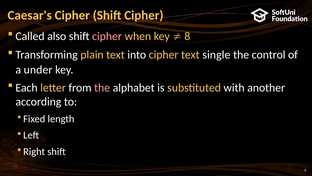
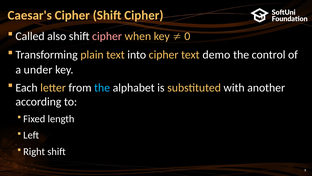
8: 8 -> 0 (187, 36)
single: single -> demo (216, 55)
the colour: pink -> light blue (102, 87)
